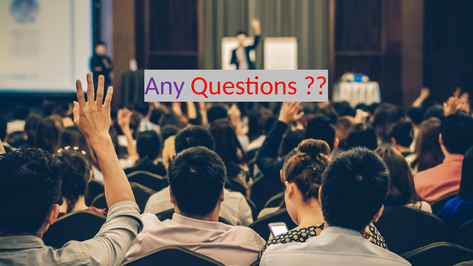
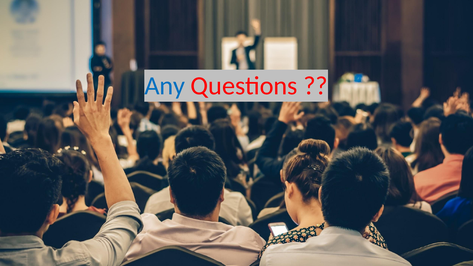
Any colour: purple -> blue (165, 86)
